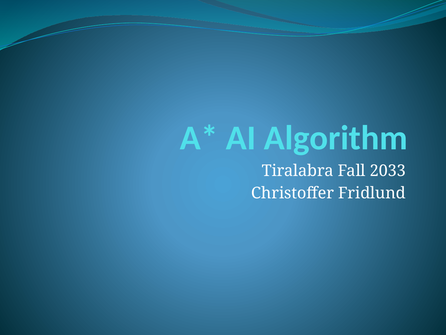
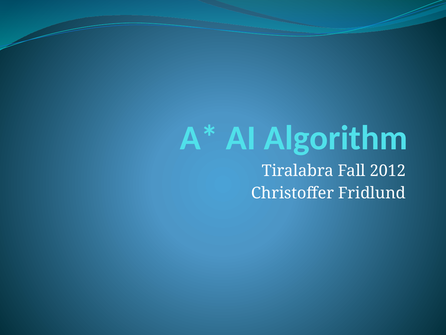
2033: 2033 -> 2012 (388, 170)
